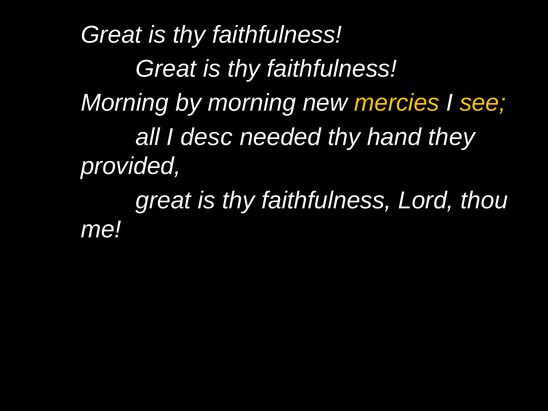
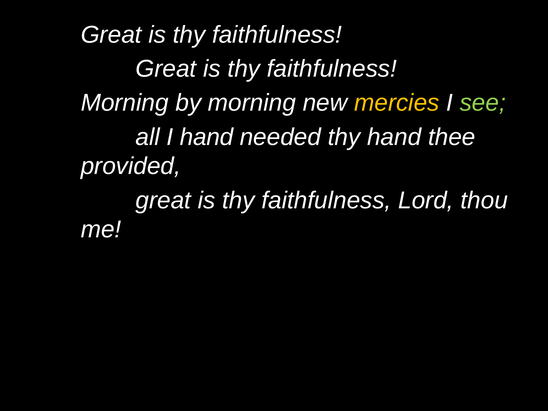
see colour: yellow -> light green (483, 103)
I desc: desc -> hand (207, 137)
they: they -> thee (452, 137)
